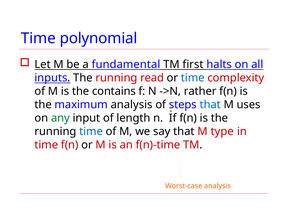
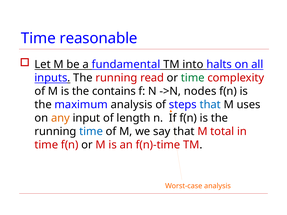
polynomial: polynomial -> reasonable (99, 38)
first: first -> into (193, 65)
time colour: blue -> green (193, 78)
rather: rather -> nodes (200, 91)
any colour: green -> orange (60, 118)
type: type -> total (222, 132)
